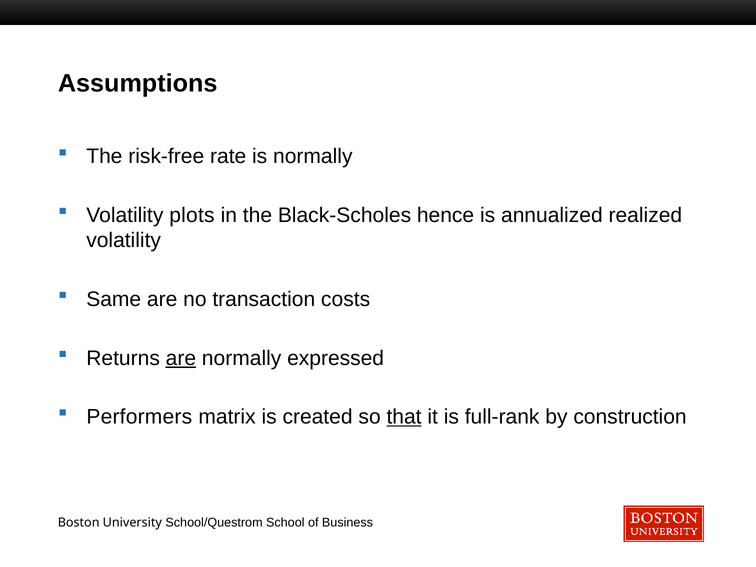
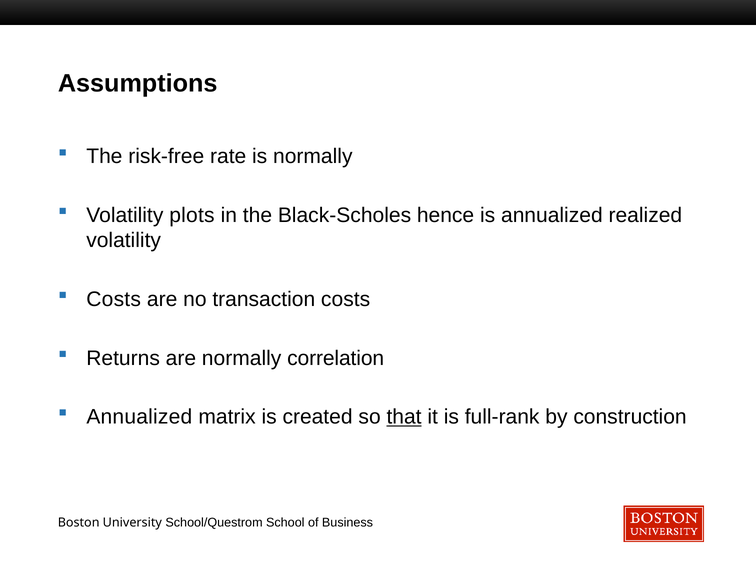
Same: Same -> Costs (114, 299)
are underline: present -> none (181, 358)
expressed: expressed -> correlation (336, 358)
Performers: Performers -> Annualized (139, 417)
